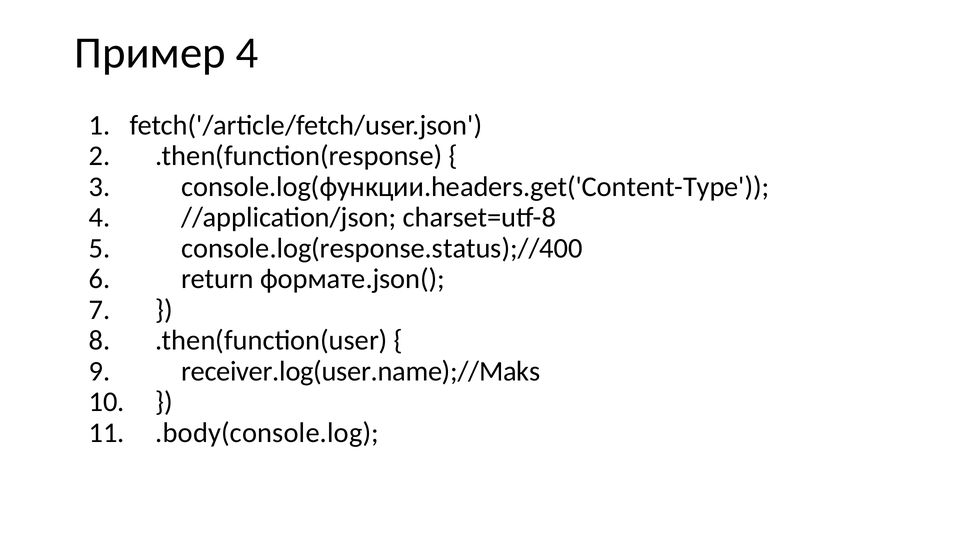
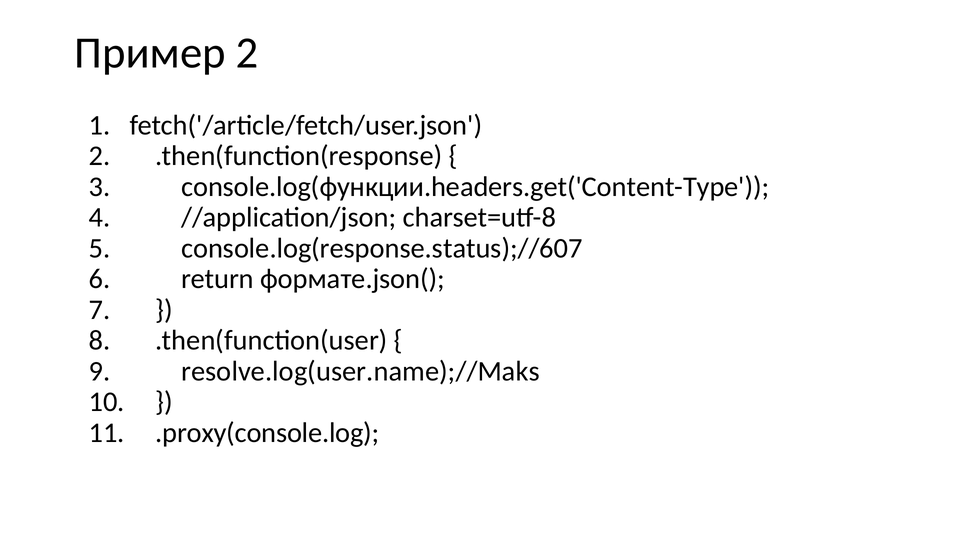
Пример 4: 4 -> 2 (247, 53)
console.log(response.status);//400: console.log(response.status);//400 -> console.log(response.status);//607 (382, 248)
receiver.log(user.name);//Maks: receiver.log(user.name);//Maks -> resolve.log(user.name);//Maks (360, 371)
.body(console.log: .body(console.log -> .proxy(console.log (267, 433)
